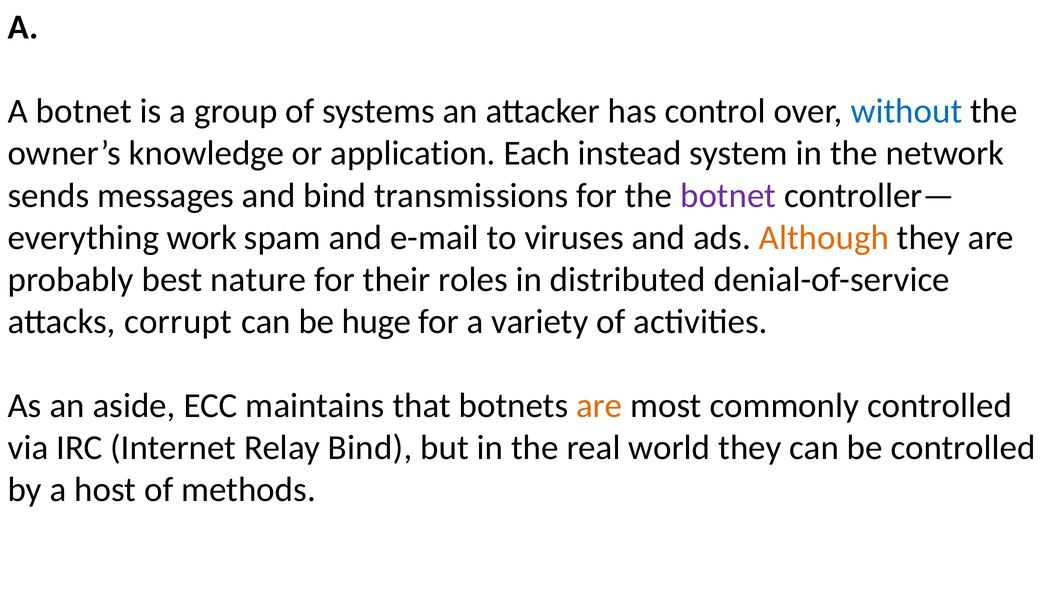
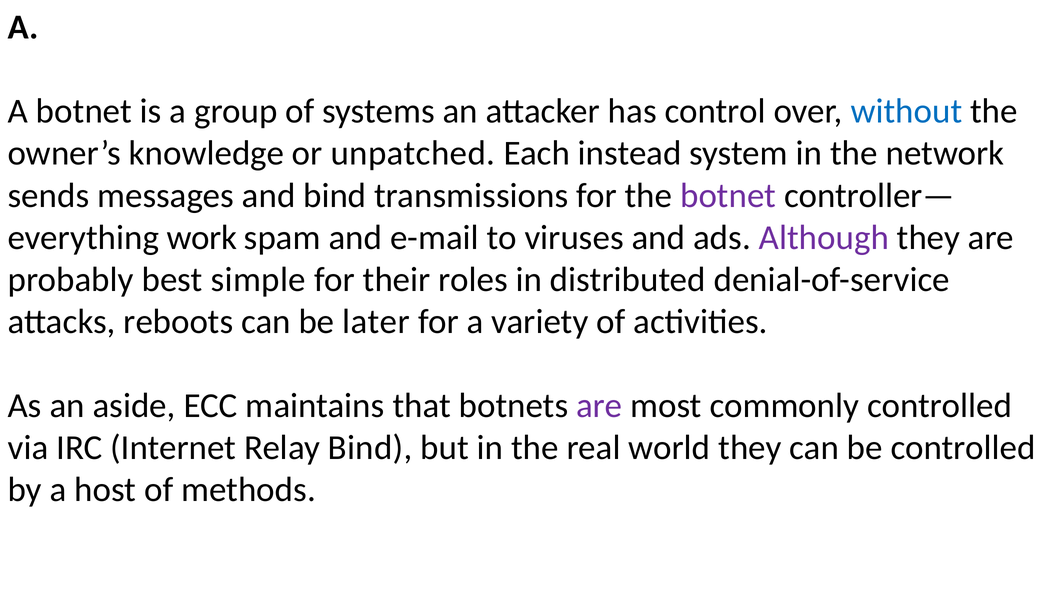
application: application -> unpatched (413, 153)
Although colour: orange -> purple (824, 237)
nature: nature -> simple (258, 279)
corrupt: corrupt -> reboots (178, 321)
huge: huge -> later (376, 321)
are colour: orange -> purple (599, 405)
